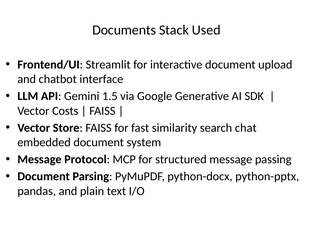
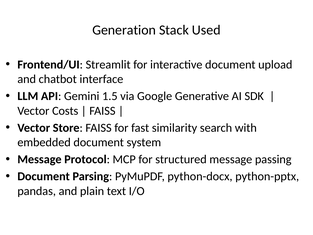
Documents: Documents -> Generation (124, 30)
chat: chat -> with (246, 128)
